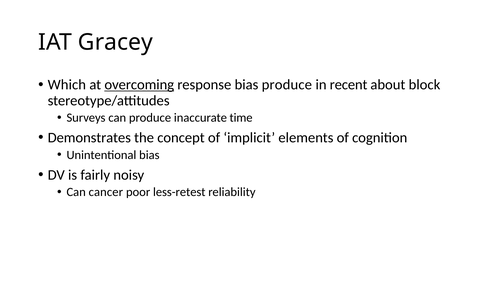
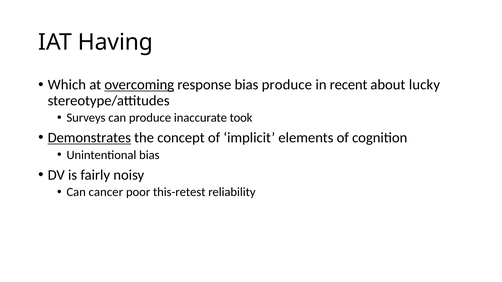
Gracey: Gracey -> Having (116, 42)
block: block -> lucky (424, 85)
time: time -> took (241, 118)
Demonstrates underline: none -> present (89, 138)
less-retest: less-retest -> this-retest (179, 192)
